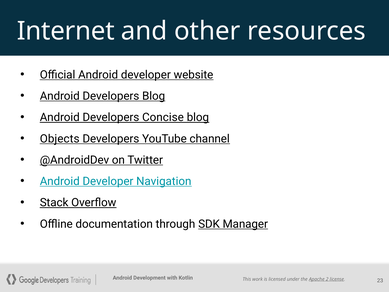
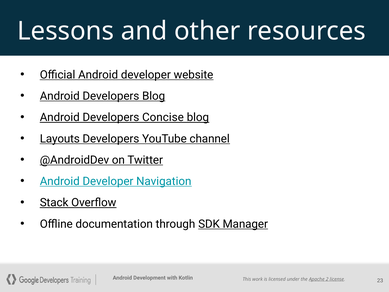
Internet: Internet -> Lessons (66, 31)
Objects: Objects -> Layouts (60, 139)
